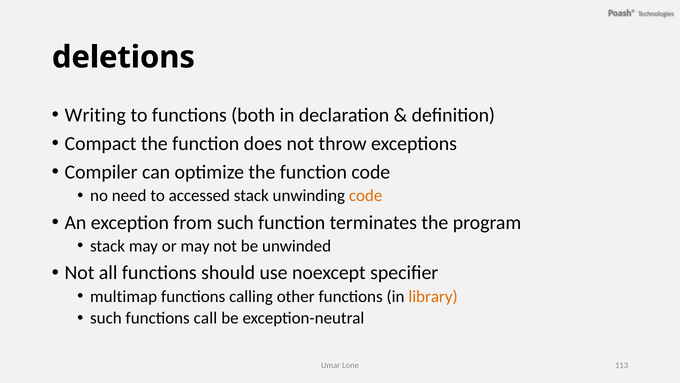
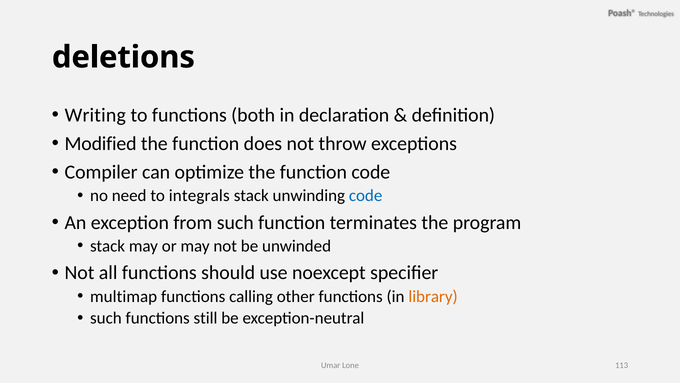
Compact: Compact -> Modified (101, 143)
accessed: accessed -> integrals (199, 195)
code colour: orange -> blue (366, 195)
call: call -> still (206, 318)
